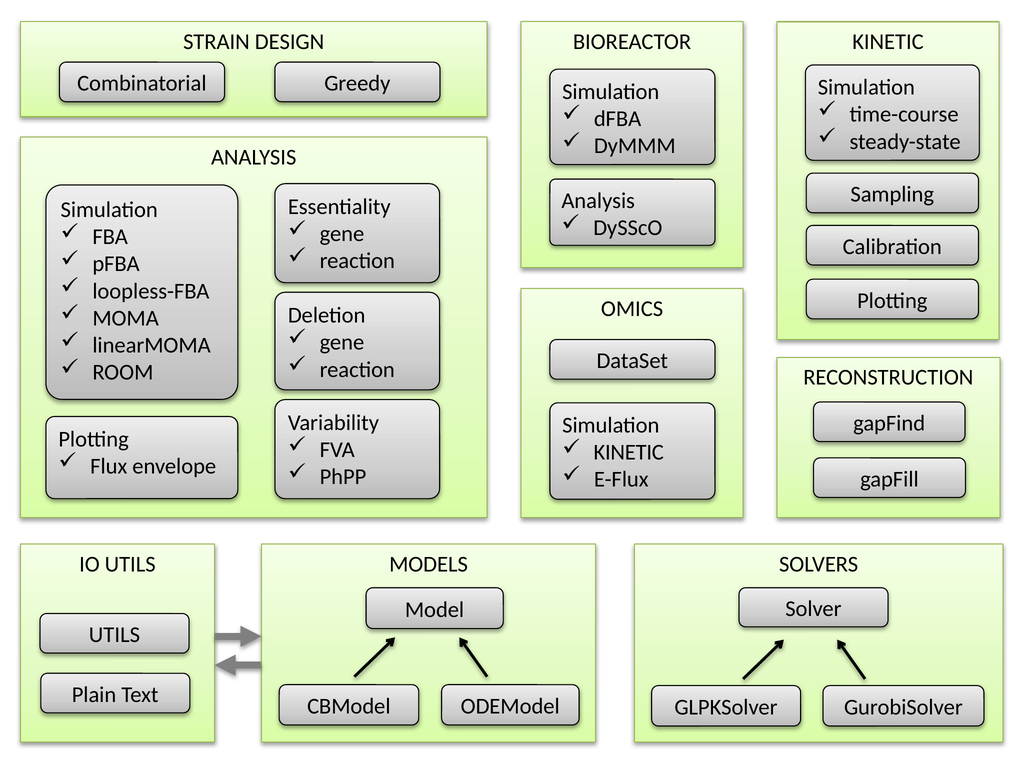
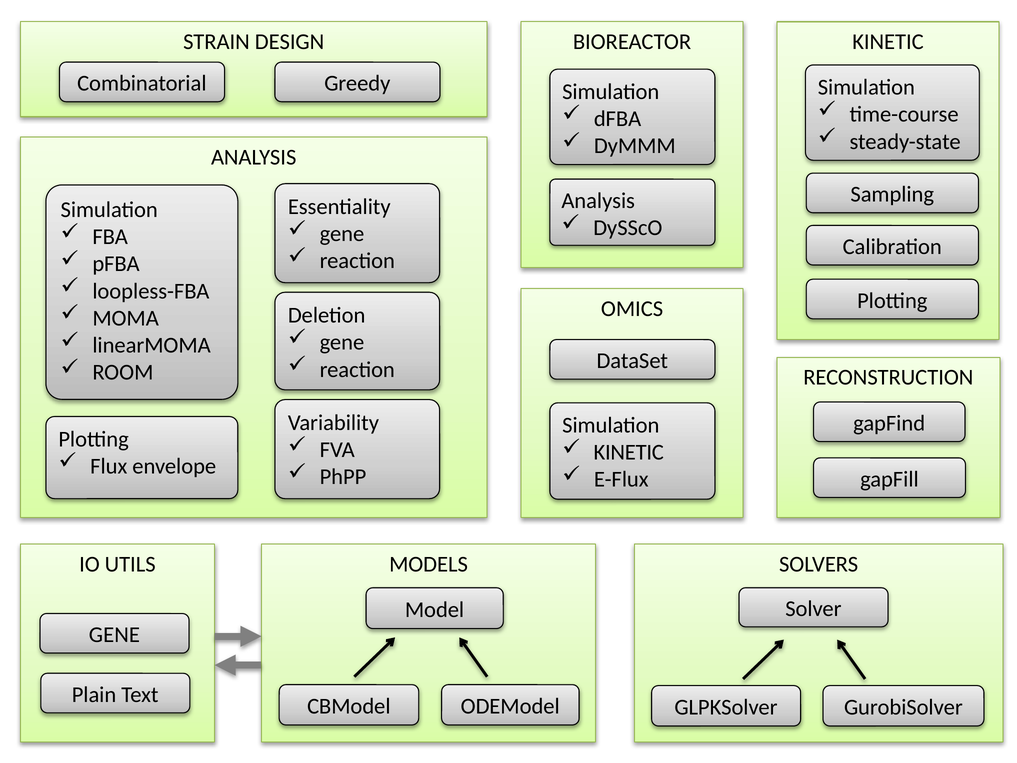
UTILS: UTILS -> GENE (114, 635)
